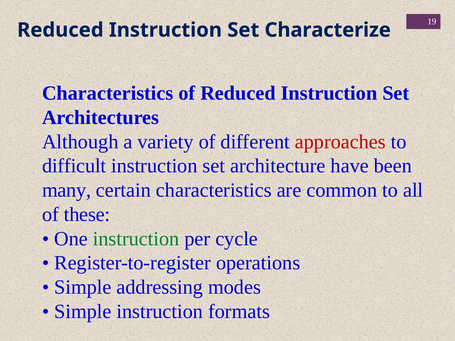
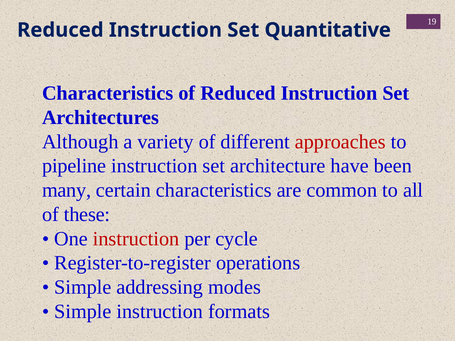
Characterize: Characterize -> Quantitative (328, 30)
difficult: difficult -> pipeline (74, 166)
instruction colour: green -> red (136, 239)
